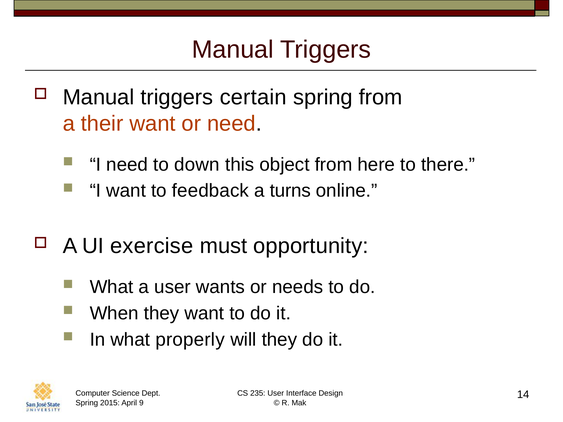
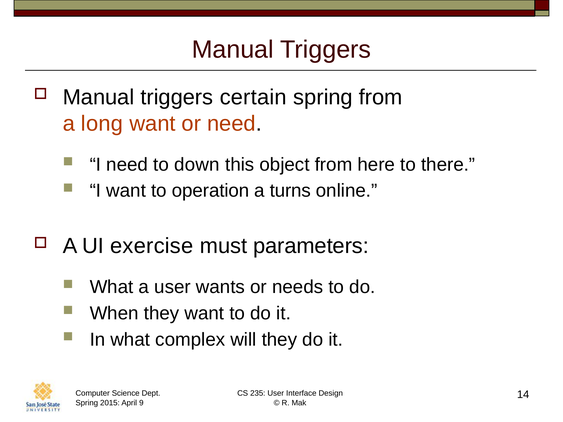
their: their -> long (102, 124)
feedback: feedback -> operation (211, 191)
opportunity: opportunity -> parameters (311, 246)
properly: properly -> complex (190, 340)
